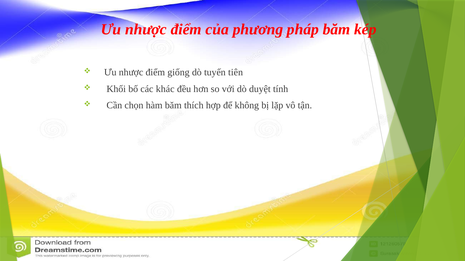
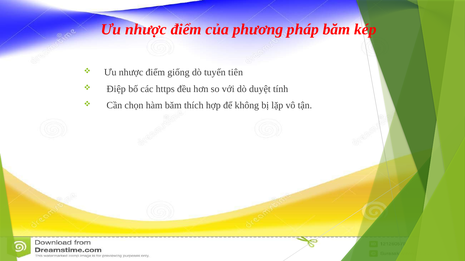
Khối: Khối -> Điệp (116, 89)
khác: khác -> https (165, 89)
